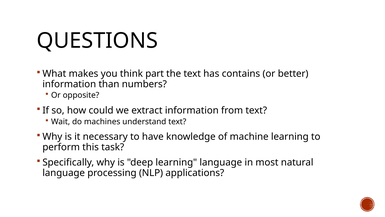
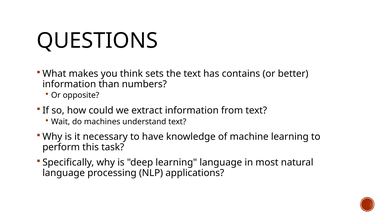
part: part -> sets (155, 74)
